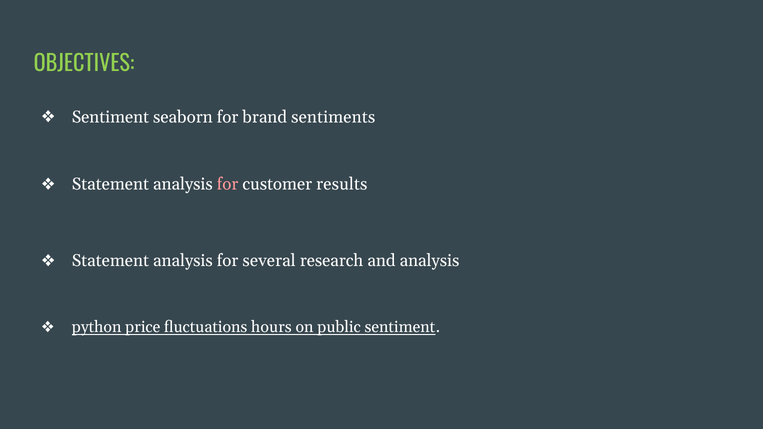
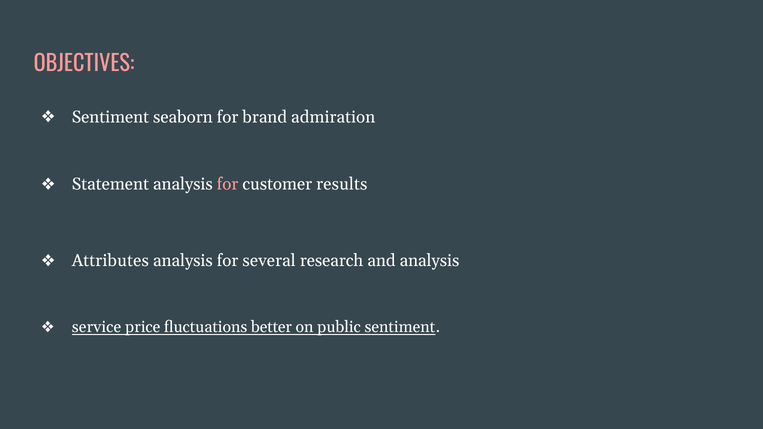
OBJECTIVES colour: light green -> pink (84, 64)
sentiments: sentiments -> admiration (333, 117)
Statement: Statement -> Attributes (110, 261)
python: python -> service (97, 327)
hours: hours -> better (272, 327)
